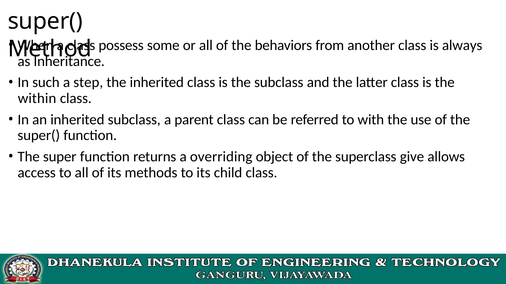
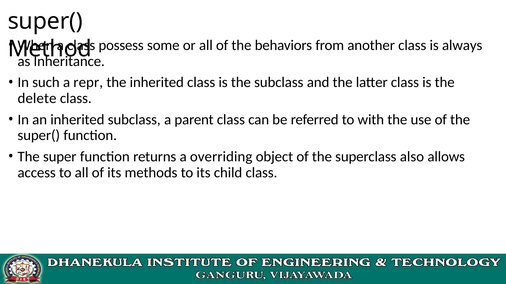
step: step -> repr (88, 83)
within: within -> delete (37, 99)
give: give -> also (412, 157)
